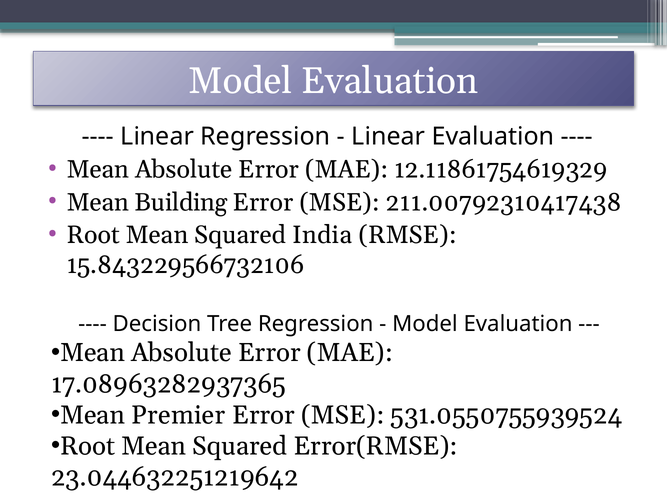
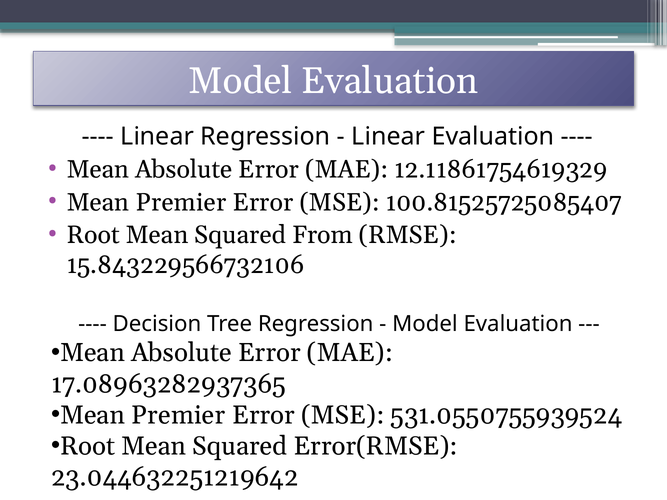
Building: Building -> Premier (181, 202)
211.00792310417438: 211.00792310417438 -> 100.81525725085407 (504, 202)
India: India -> From (322, 235)
